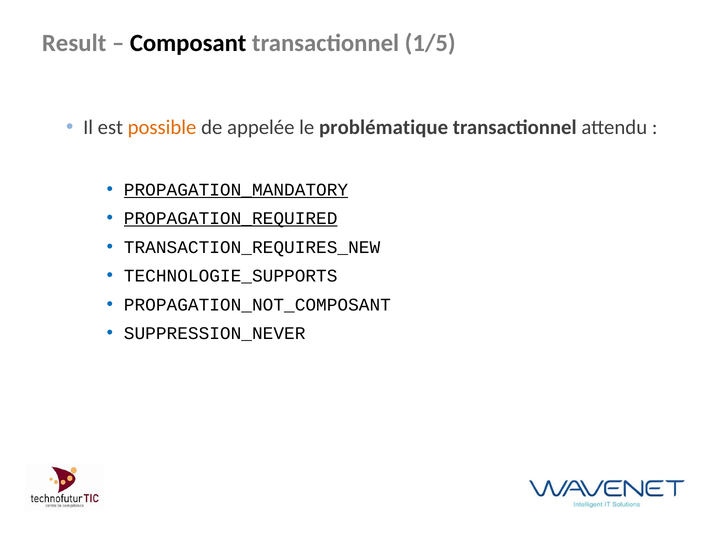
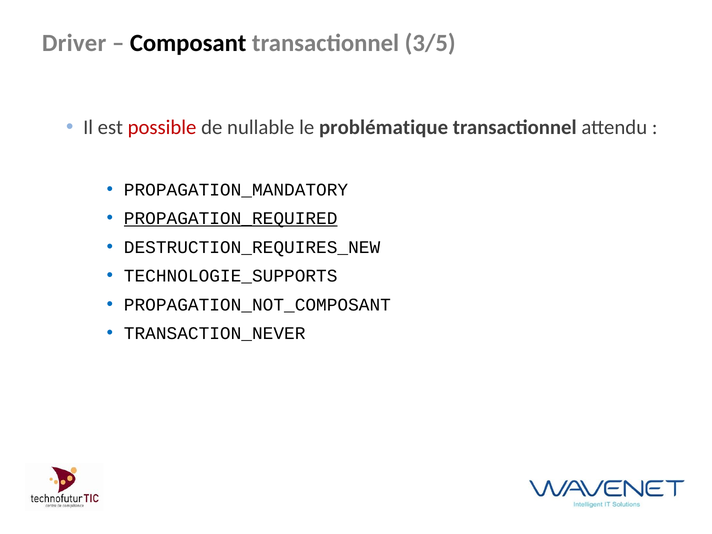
Result: Result -> Driver (74, 43)
1/5: 1/5 -> 3/5 (430, 43)
possible colour: orange -> red (162, 127)
appelée: appelée -> nullable (261, 127)
PROPAGATION_MANDATORY underline: present -> none (236, 190)
TRANSACTION_REQUIRES_NEW: TRANSACTION_REQUIRES_NEW -> DESTRUCTION_REQUIRES_NEW (252, 247)
SUPPRESSION_NEVER: SUPPRESSION_NEVER -> TRANSACTION_NEVER (215, 333)
